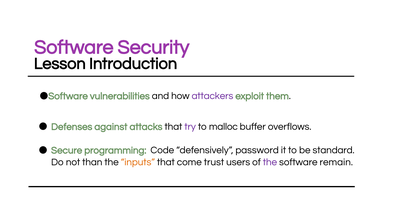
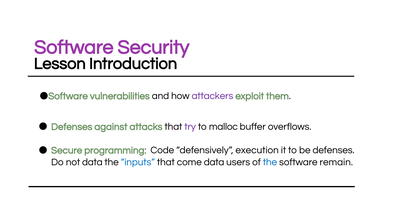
password: password -> execution (257, 150)
be standard: standard -> defenses (334, 150)
not than: than -> data (92, 162)
inputs colour: orange -> blue (138, 162)
come trust: trust -> data (214, 162)
the colour: purple -> blue (270, 162)
